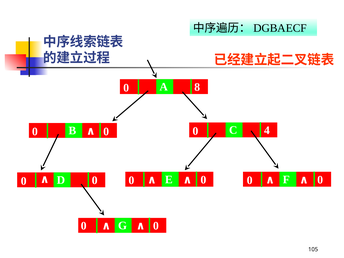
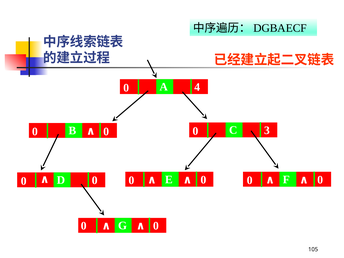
8: 8 -> 4 (197, 87)
4: 4 -> 3 (267, 130)
